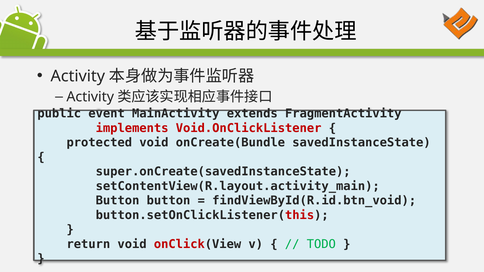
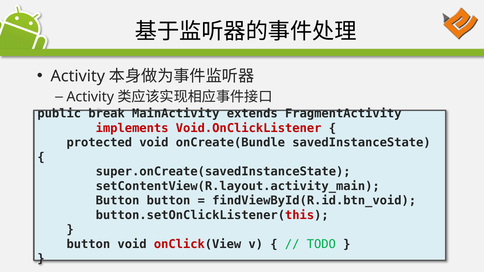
event: event -> break (107, 114)
return: return -> button (88, 244)
